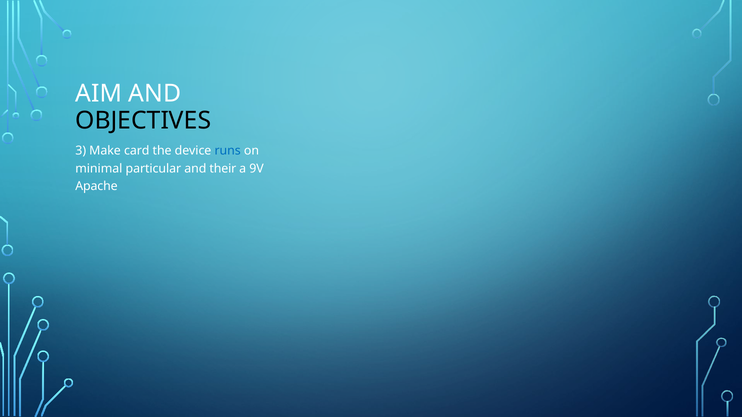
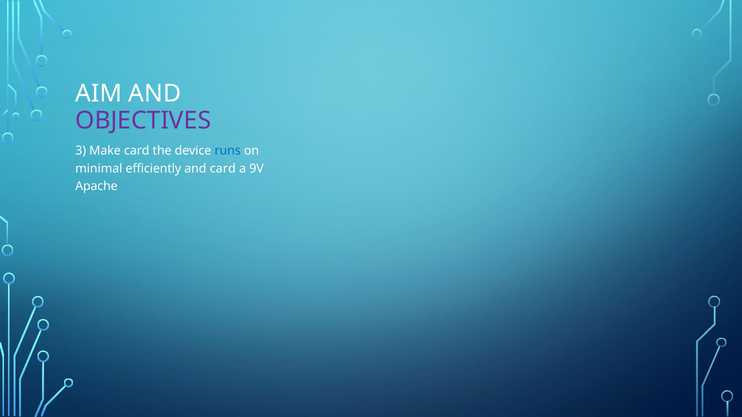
OBJECTIVES colour: black -> purple (143, 121)
particular: particular -> efficiently (153, 169)
and their: their -> card (223, 169)
